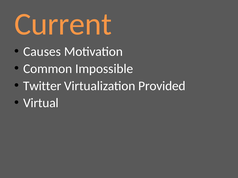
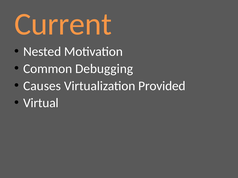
Causes: Causes -> Nested (42, 52)
Impossible: Impossible -> Debugging (104, 69)
Twitter: Twitter -> Causes (42, 86)
